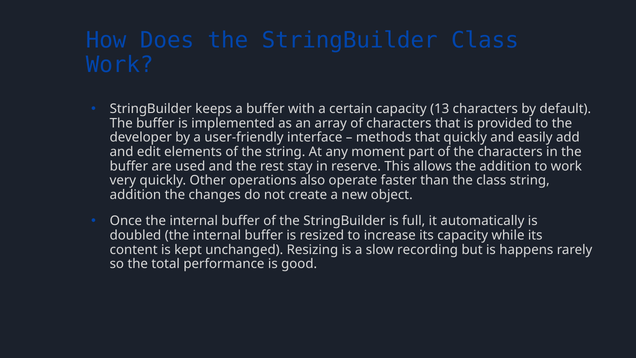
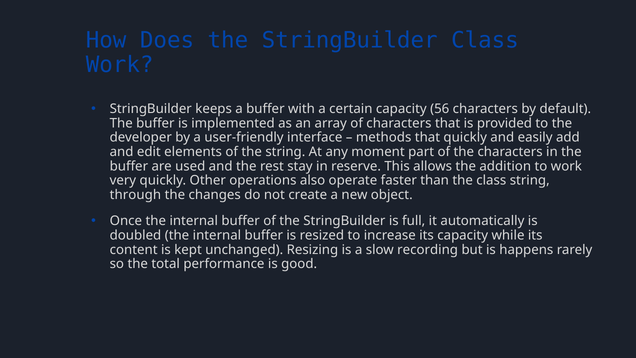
13: 13 -> 56 (440, 109)
addition: addition -> through (135, 195)
